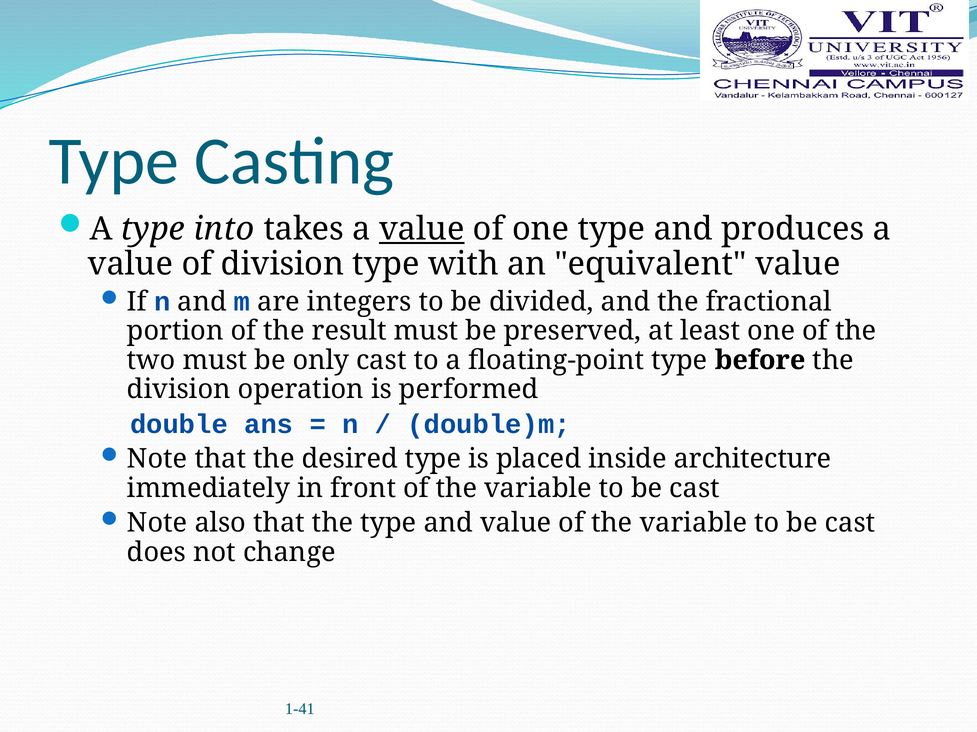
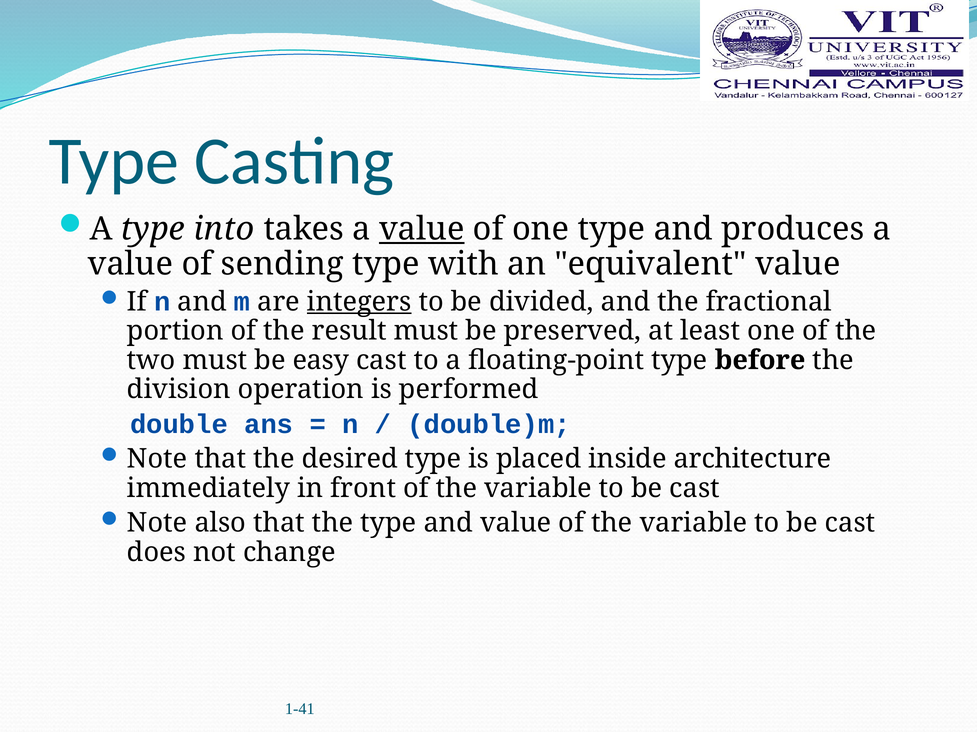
of division: division -> sending (282, 264)
integers underline: none -> present (359, 302)
only: only -> easy (321, 360)
